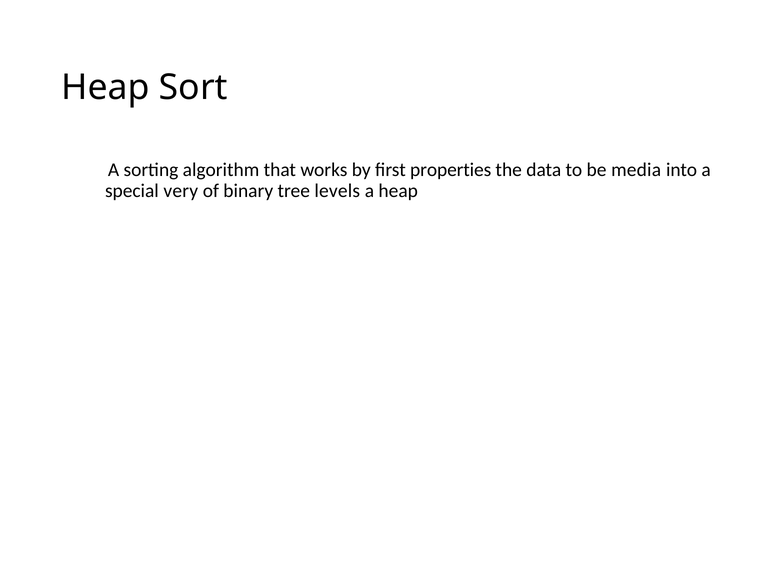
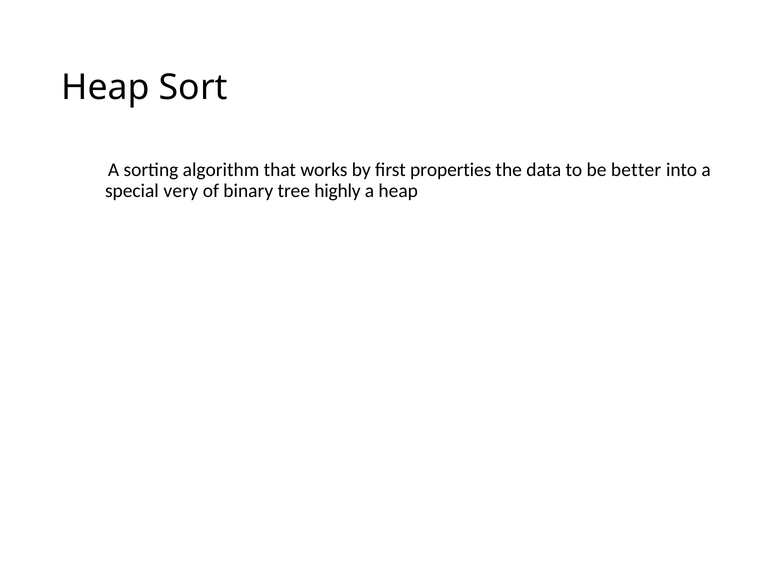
media: media -> better (636, 170)
levels: levels -> highly (337, 191)
